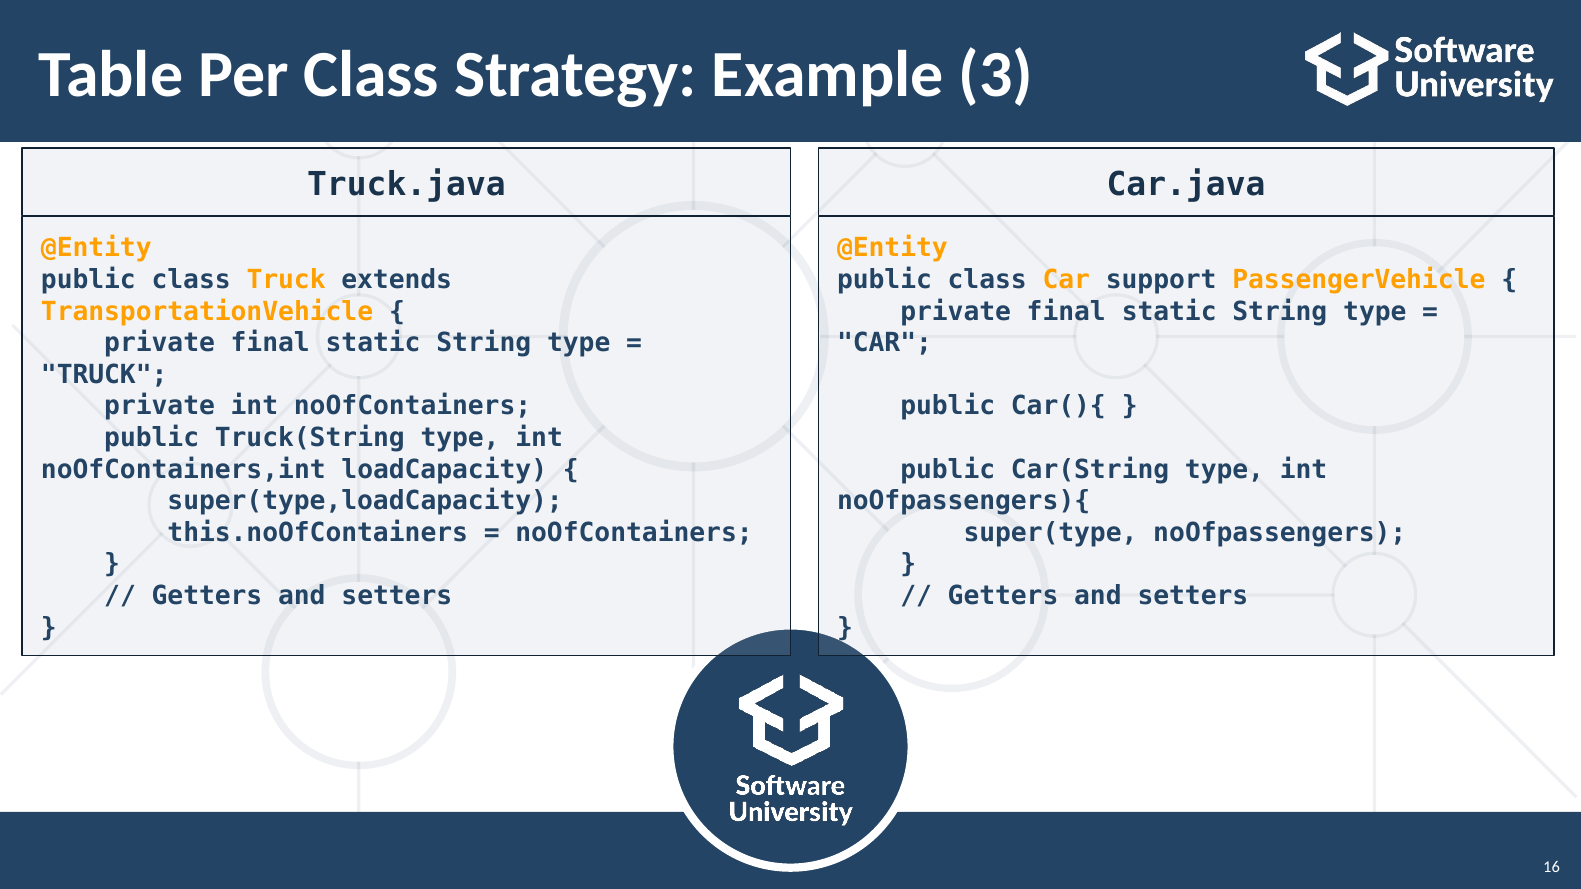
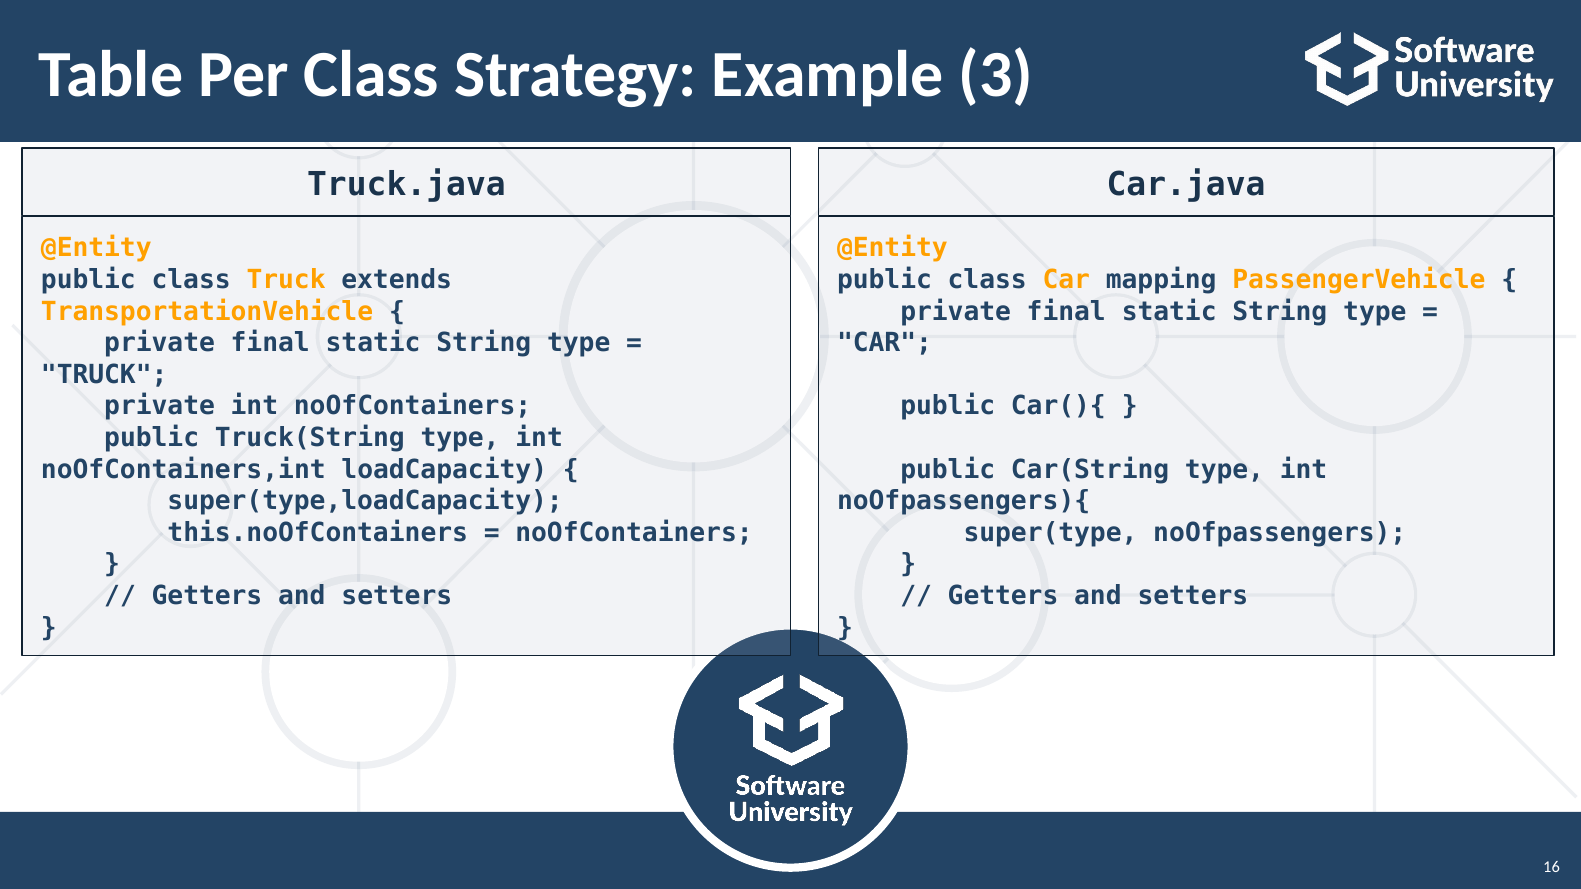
support: support -> mapping (1161, 280)
